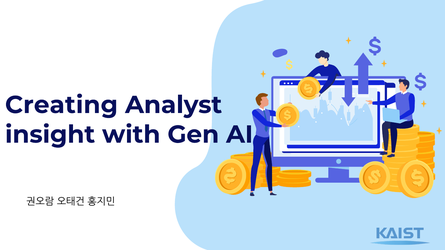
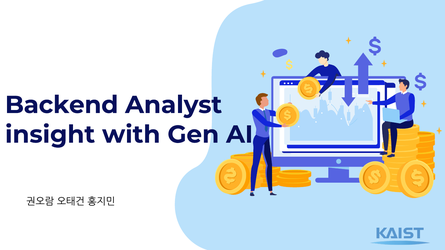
Creating: Creating -> Backend (62, 105)
